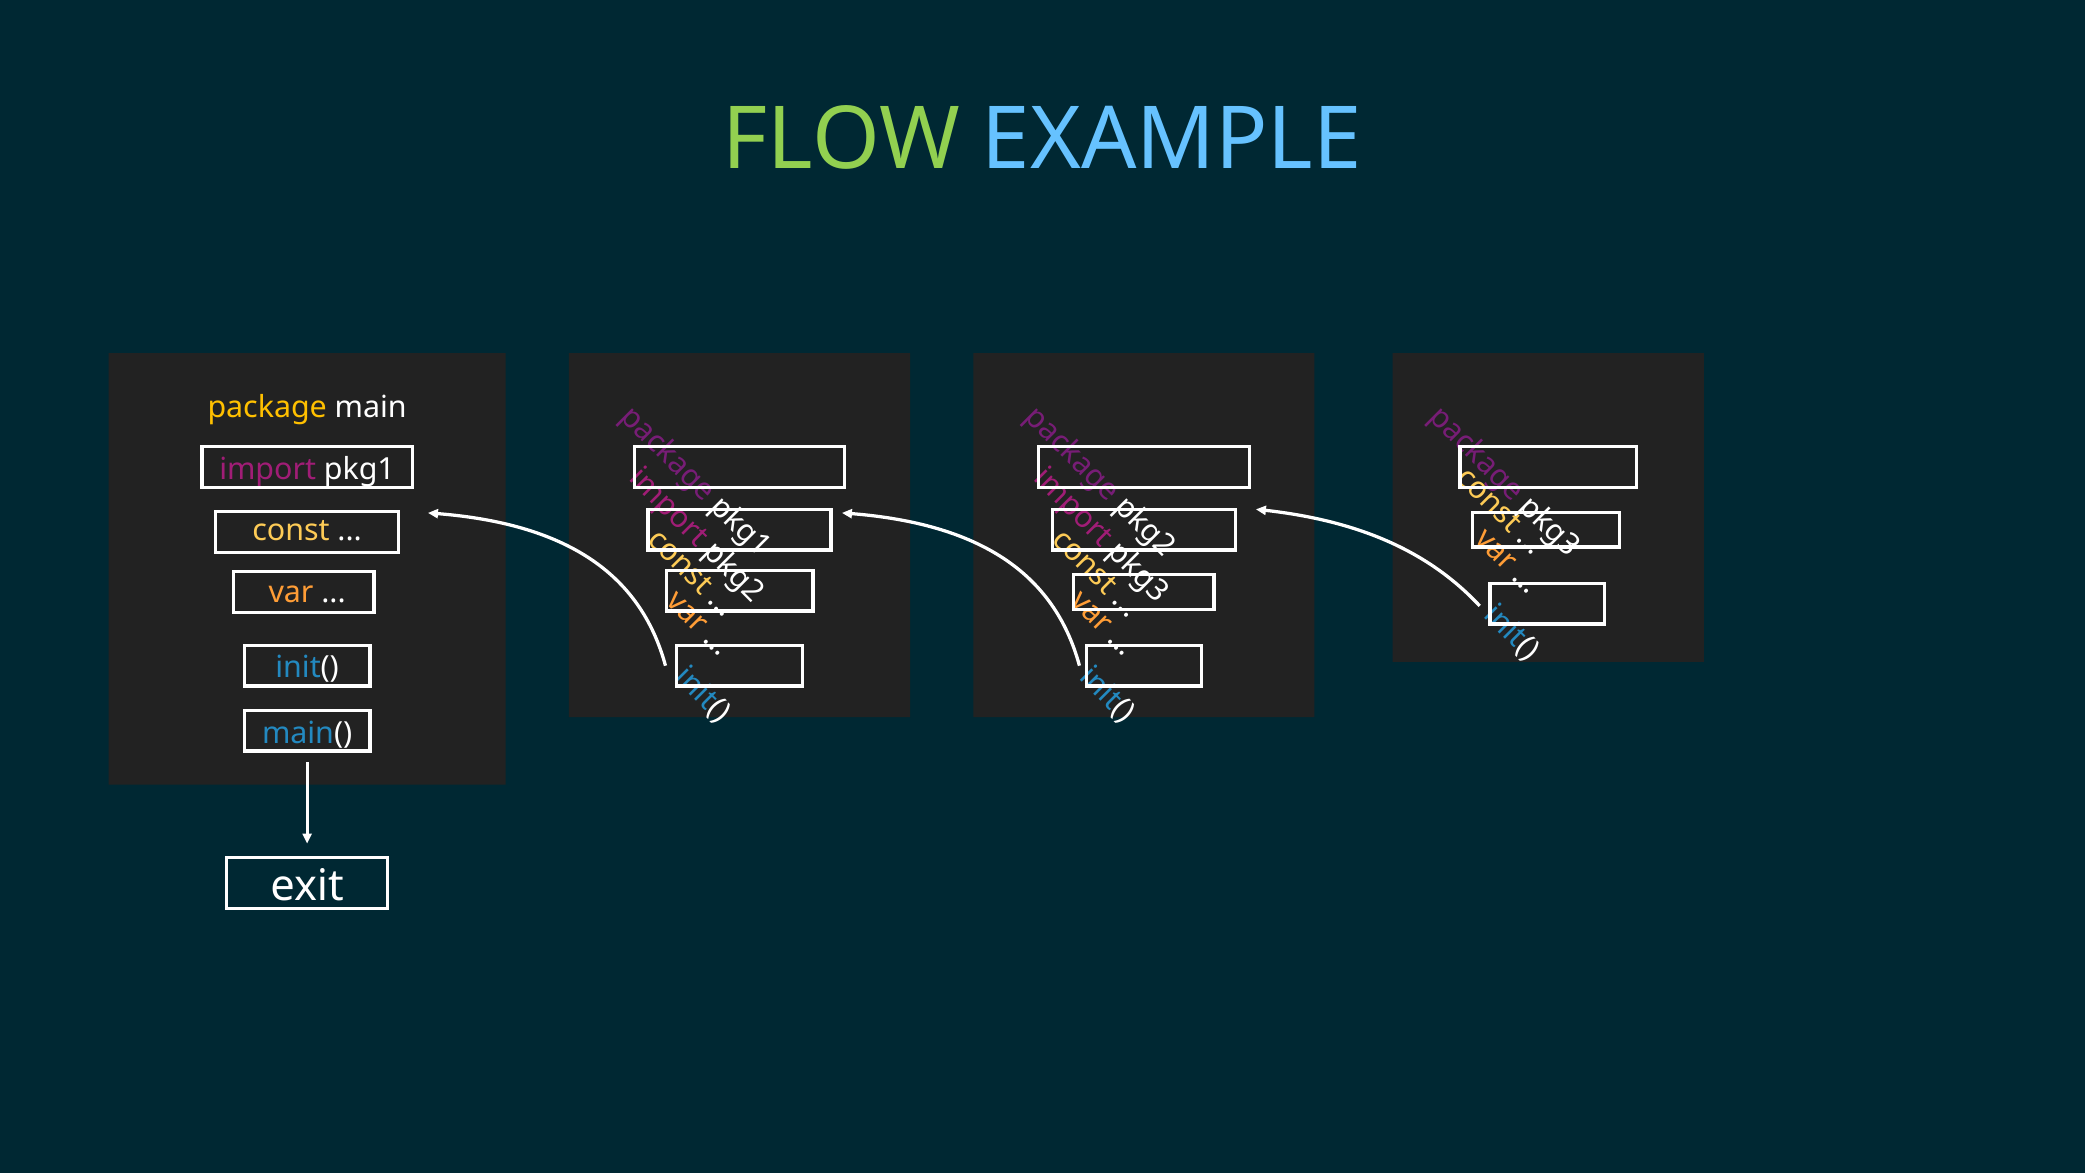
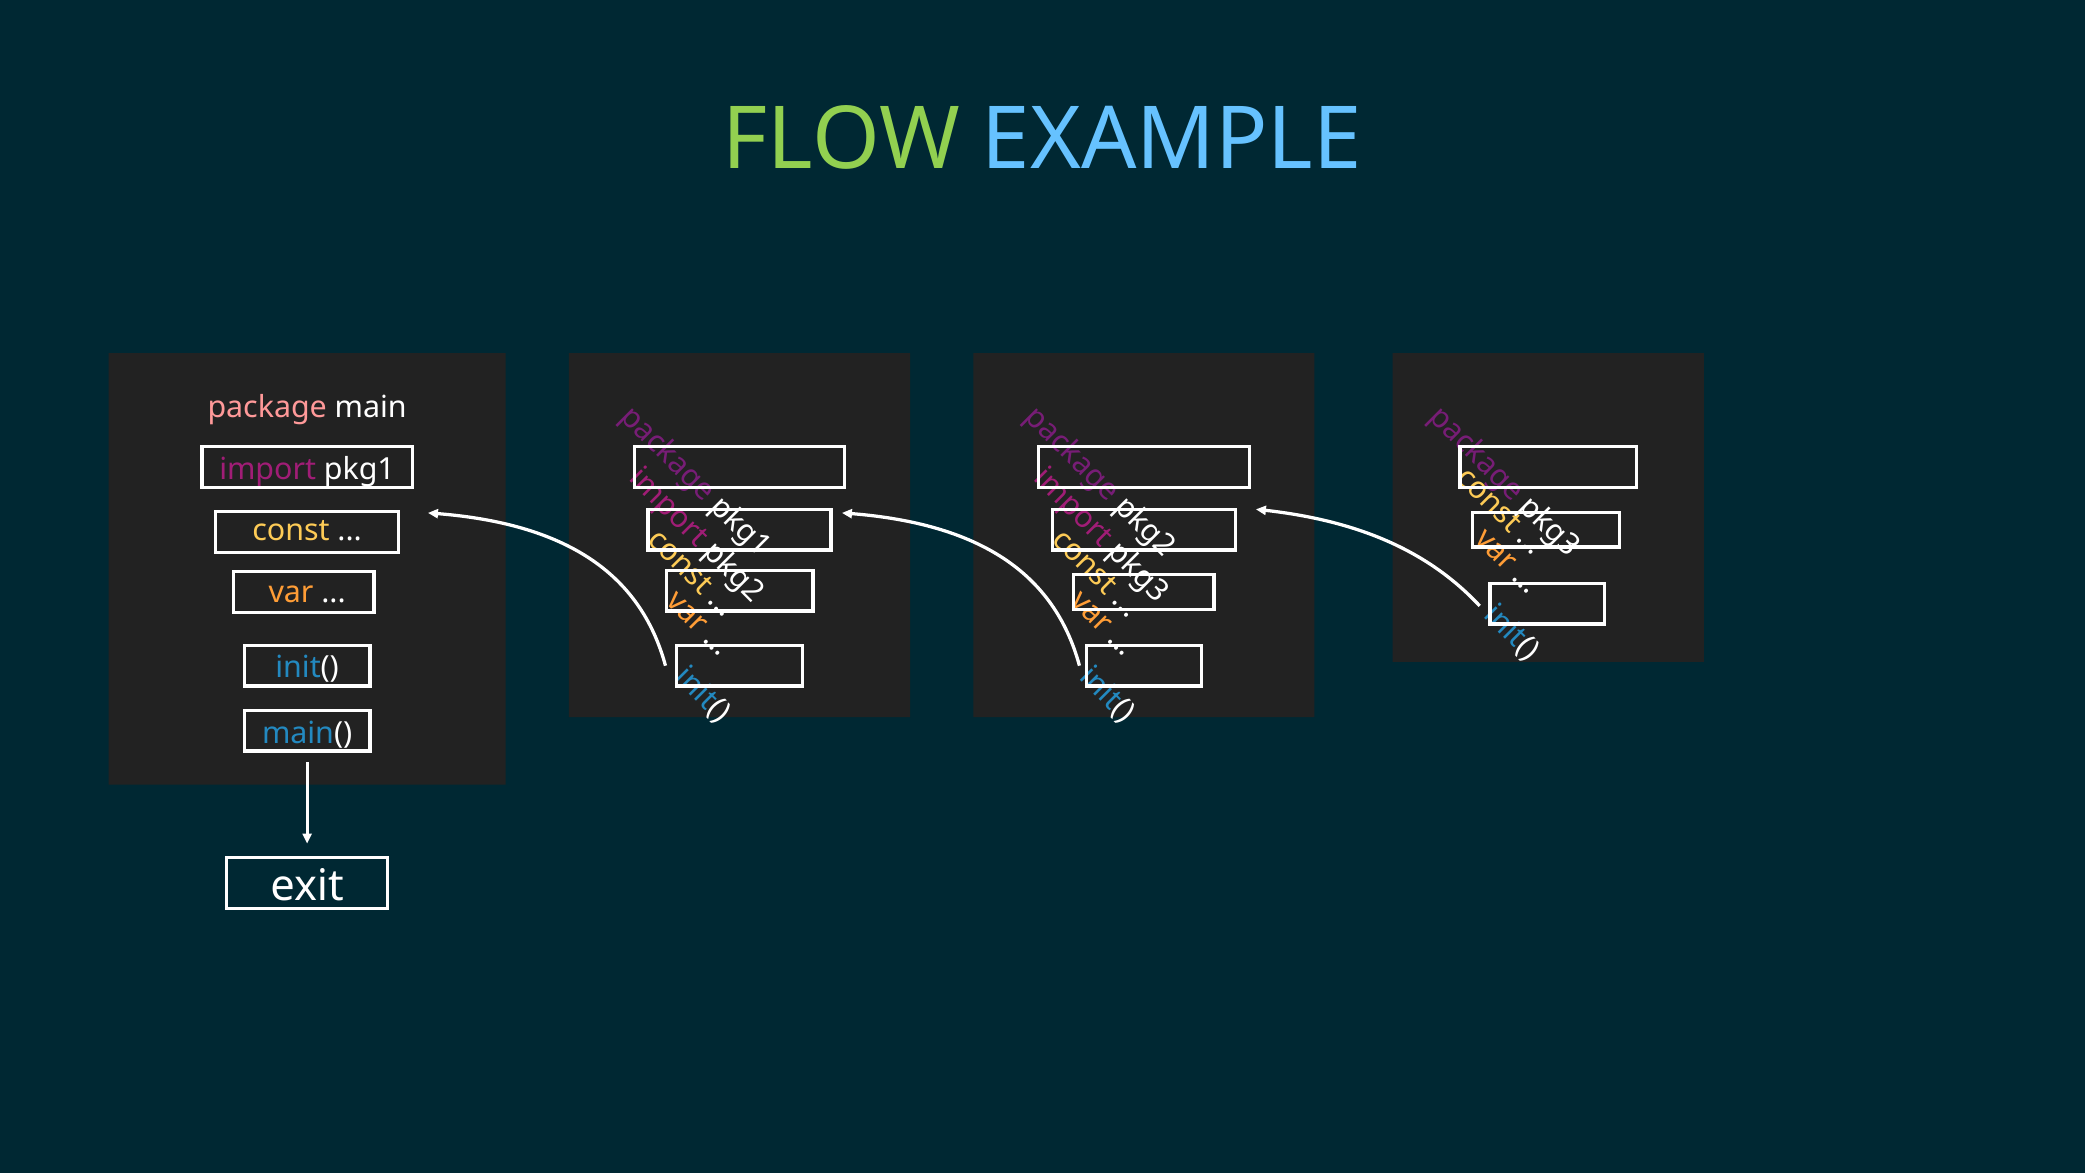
package colour: yellow -> pink (267, 407)
